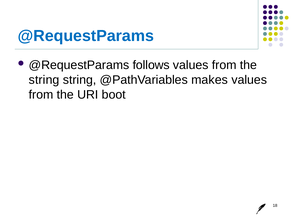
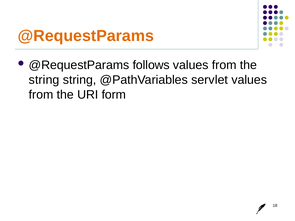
@RequestParams colour: blue -> orange (86, 36)
makes: makes -> servlet (210, 80)
boot: boot -> form (114, 95)
